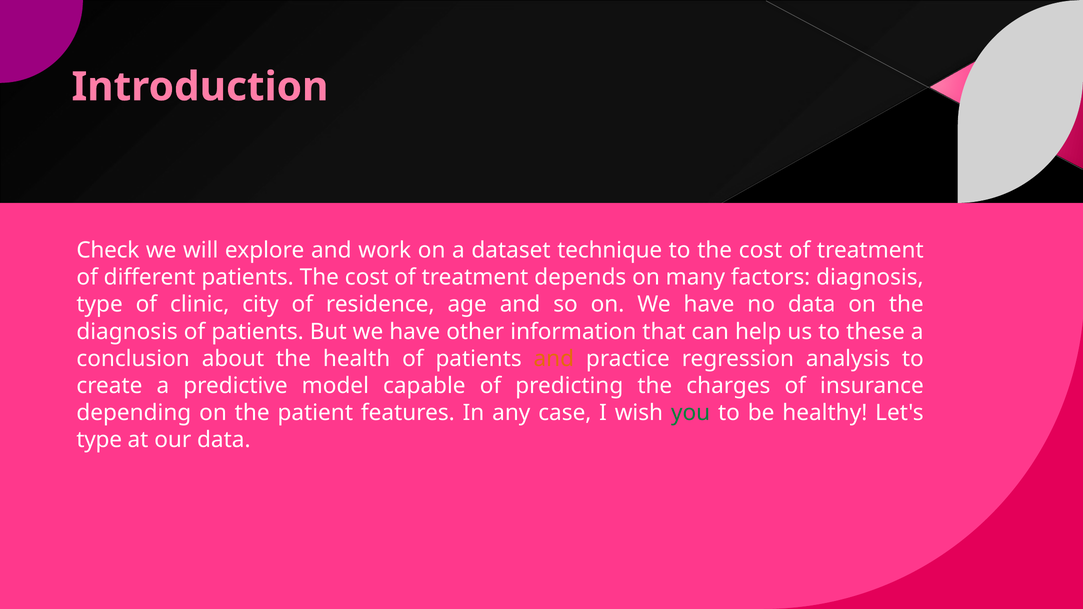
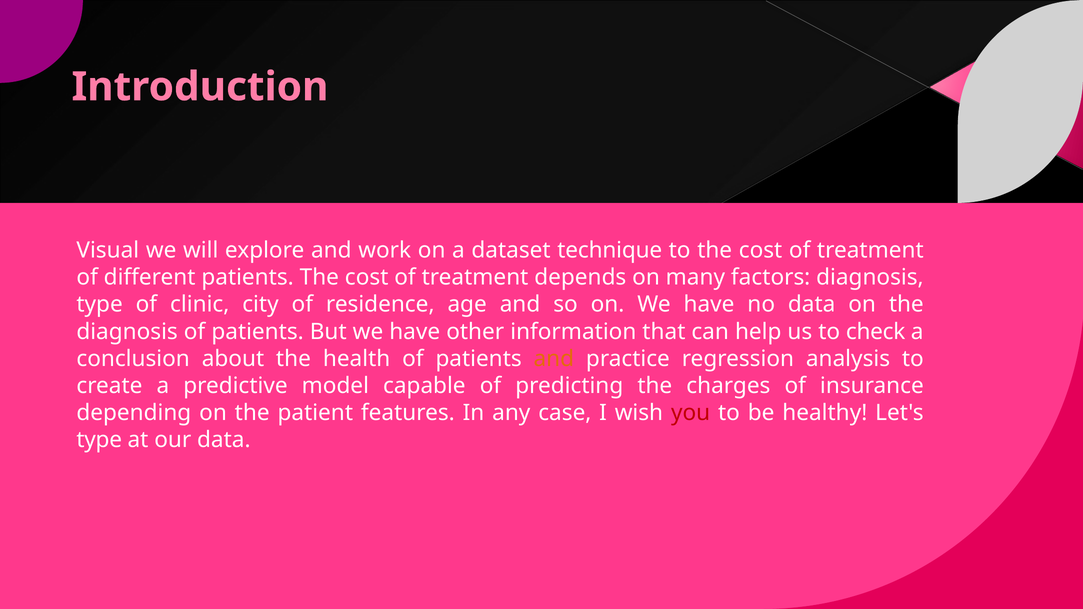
Check: Check -> Visual (108, 250)
these: these -> check (876, 332)
you colour: green -> red (691, 413)
